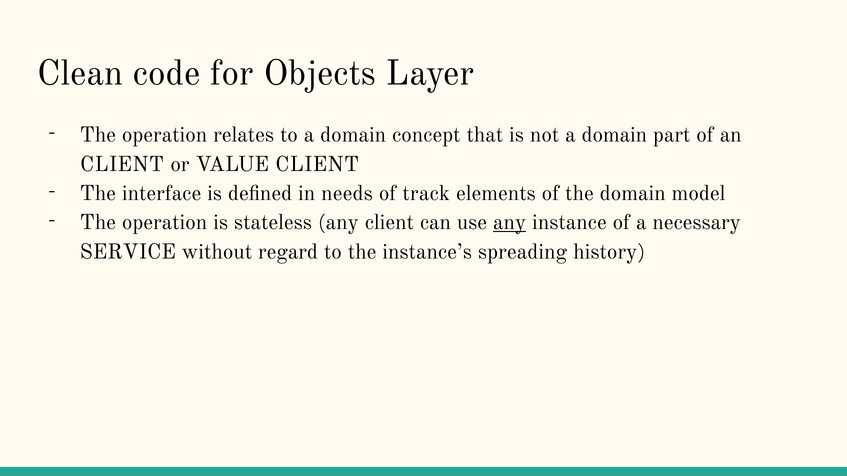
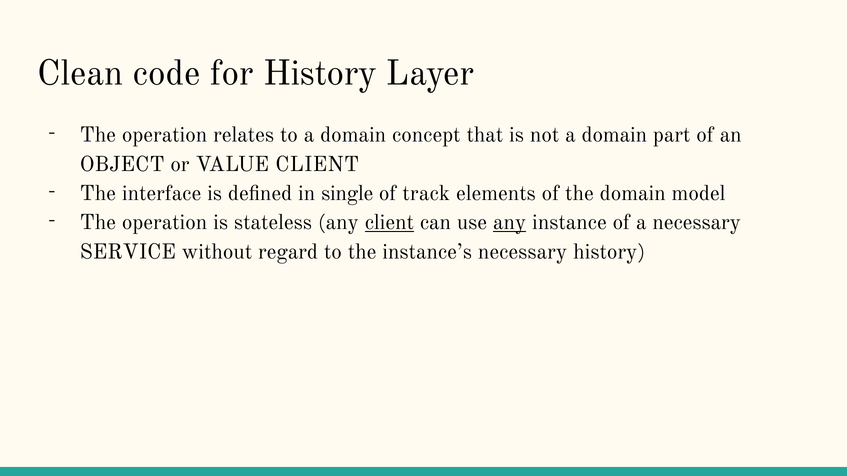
for Objects: Objects -> History (320, 73)
CLIENT: CLIENT -> OBJECT (122, 164)
needs: needs -> single (347, 193)
client underline: none -> present (389, 223)
instance’s spreading: spreading -> necessary (523, 252)
